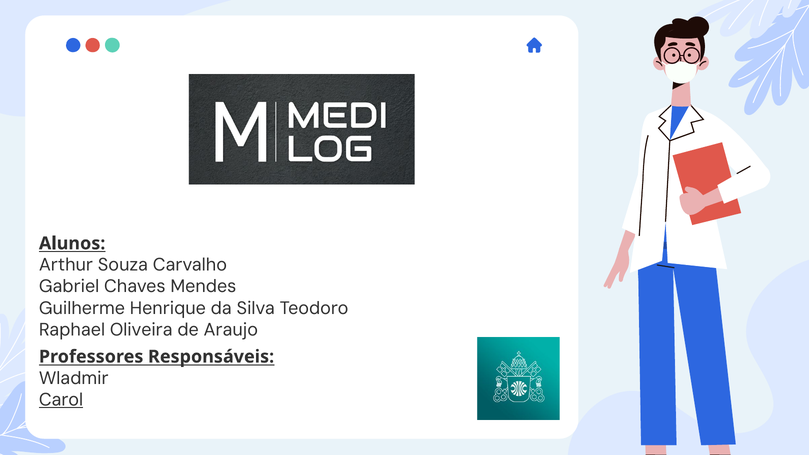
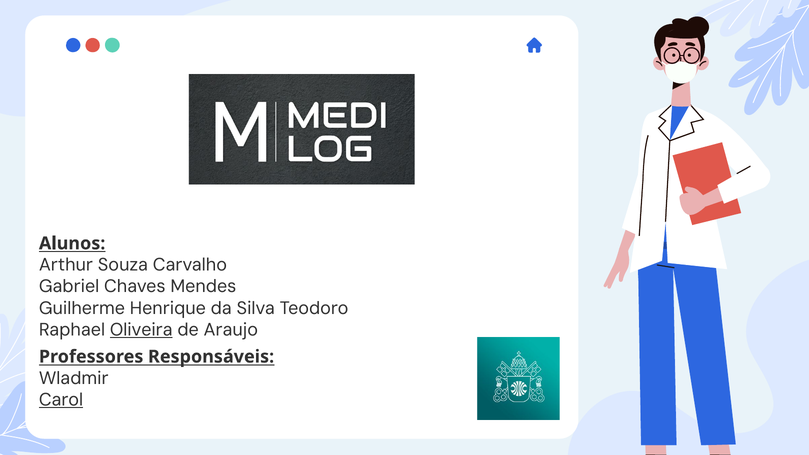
Oliveira underline: none -> present (141, 330)
